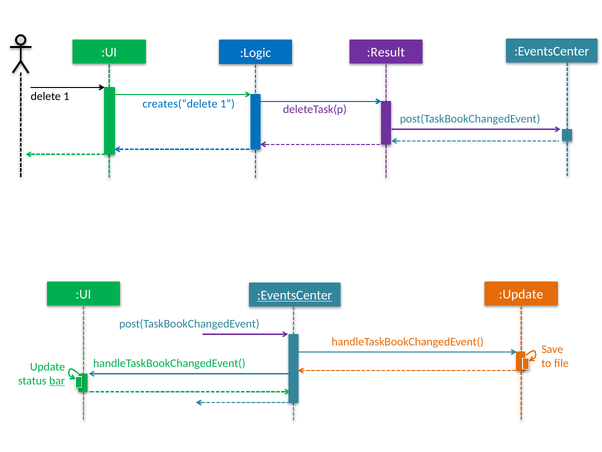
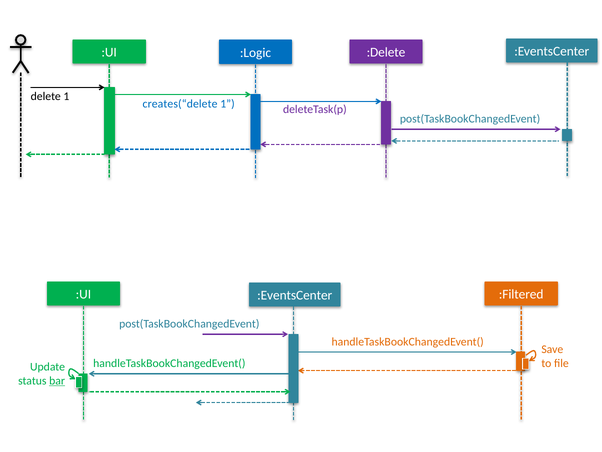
:Result: :Result -> :Delete (386, 52)
:Update: :Update -> :Filtered (521, 294)
:EventsCenter underline: present -> none (295, 295)
